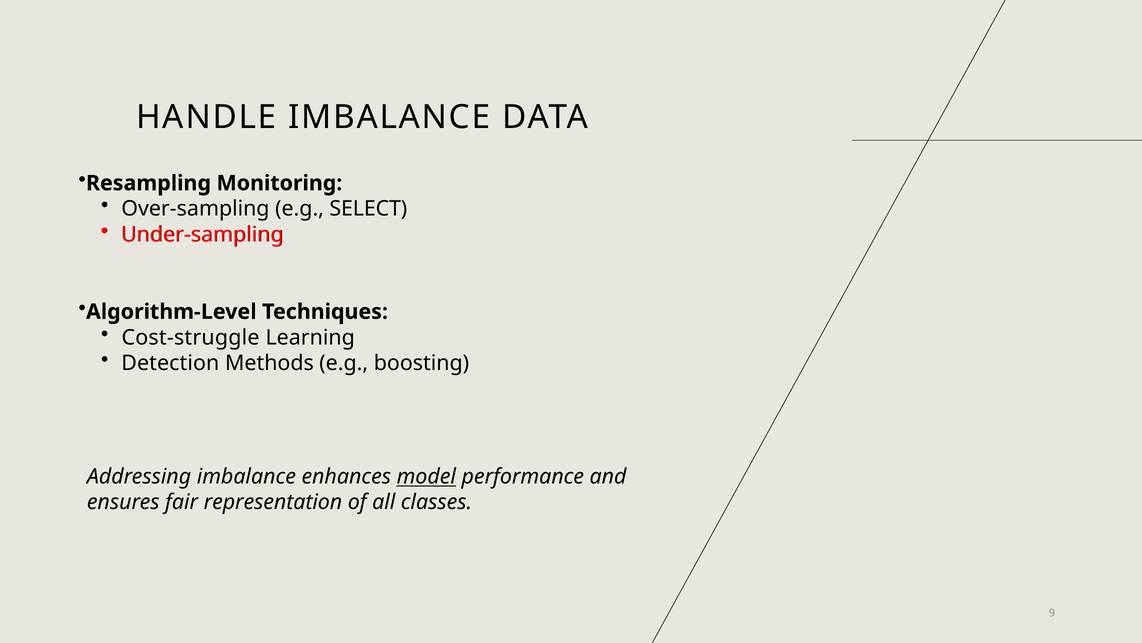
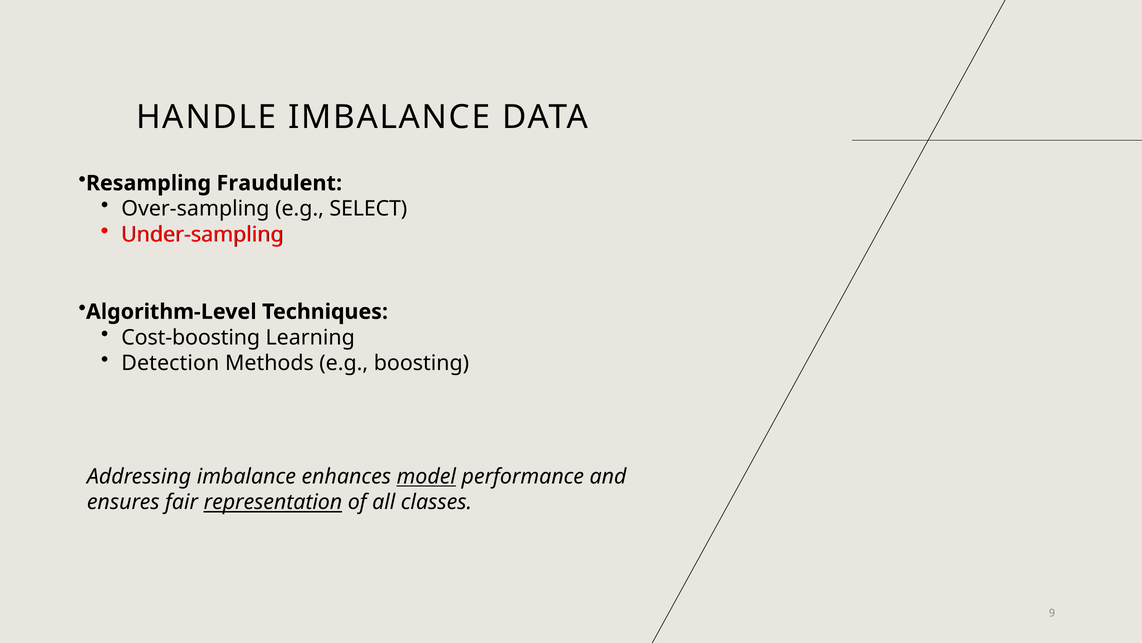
Monitoring: Monitoring -> Fraudulent (279, 183)
Cost-struggle: Cost-struggle -> Cost-boosting (191, 337)
representation underline: none -> present (273, 502)
